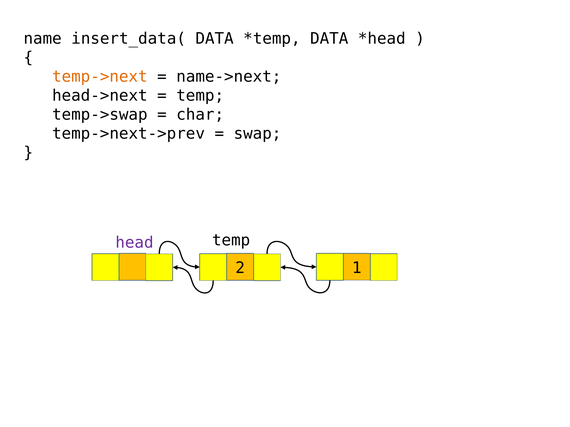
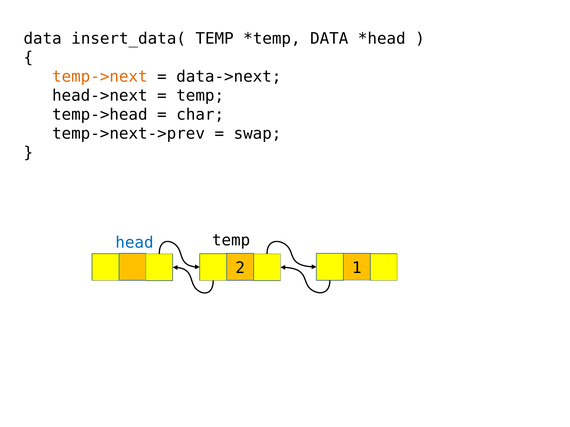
name: name -> data (43, 39)
insert_data( DATA: DATA -> TEMP (215, 39)
name->next: name->next -> data->next (229, 77)
temp->swap: temp->swap -> temp->head (100, 115)
head colour: purple -> blue (134, 243)
